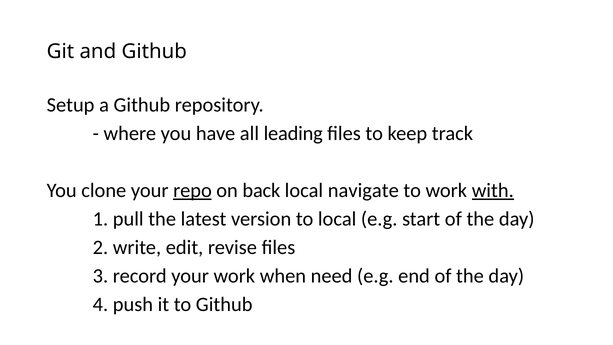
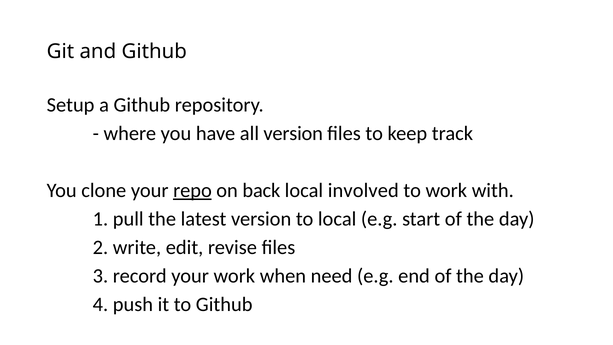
all leading: leading -> version (293, 133)
navigate: navigate -> involved (363, 190)
with underline: present -> none (493, 190)
